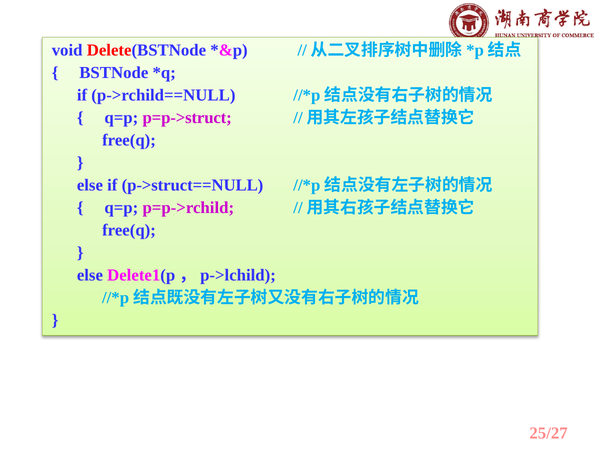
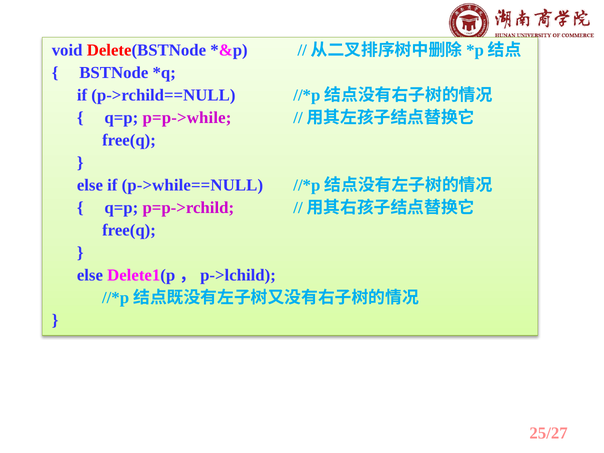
p=p->struct: p=p->struct -> p=p->while (187, 118)
p->struct==NULL: p->struct==NULL -> p->while==NULL (192, 185)
